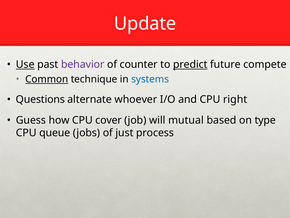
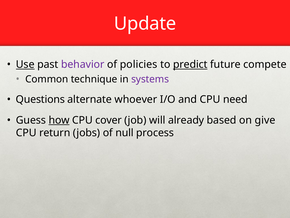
counter: counter -> policies (139, 64)
Common underline: present -> none (47, 79)
systems colour: blue -> purple (150, 79)
right: right -> need (235, 99)
how underline: none -> present (59, 120)
mutual: mutual -> already (186, 120)
type: type -> give (265, 120)
queue: queue -> return (55, 132)
just: just -> null (125, 132)
